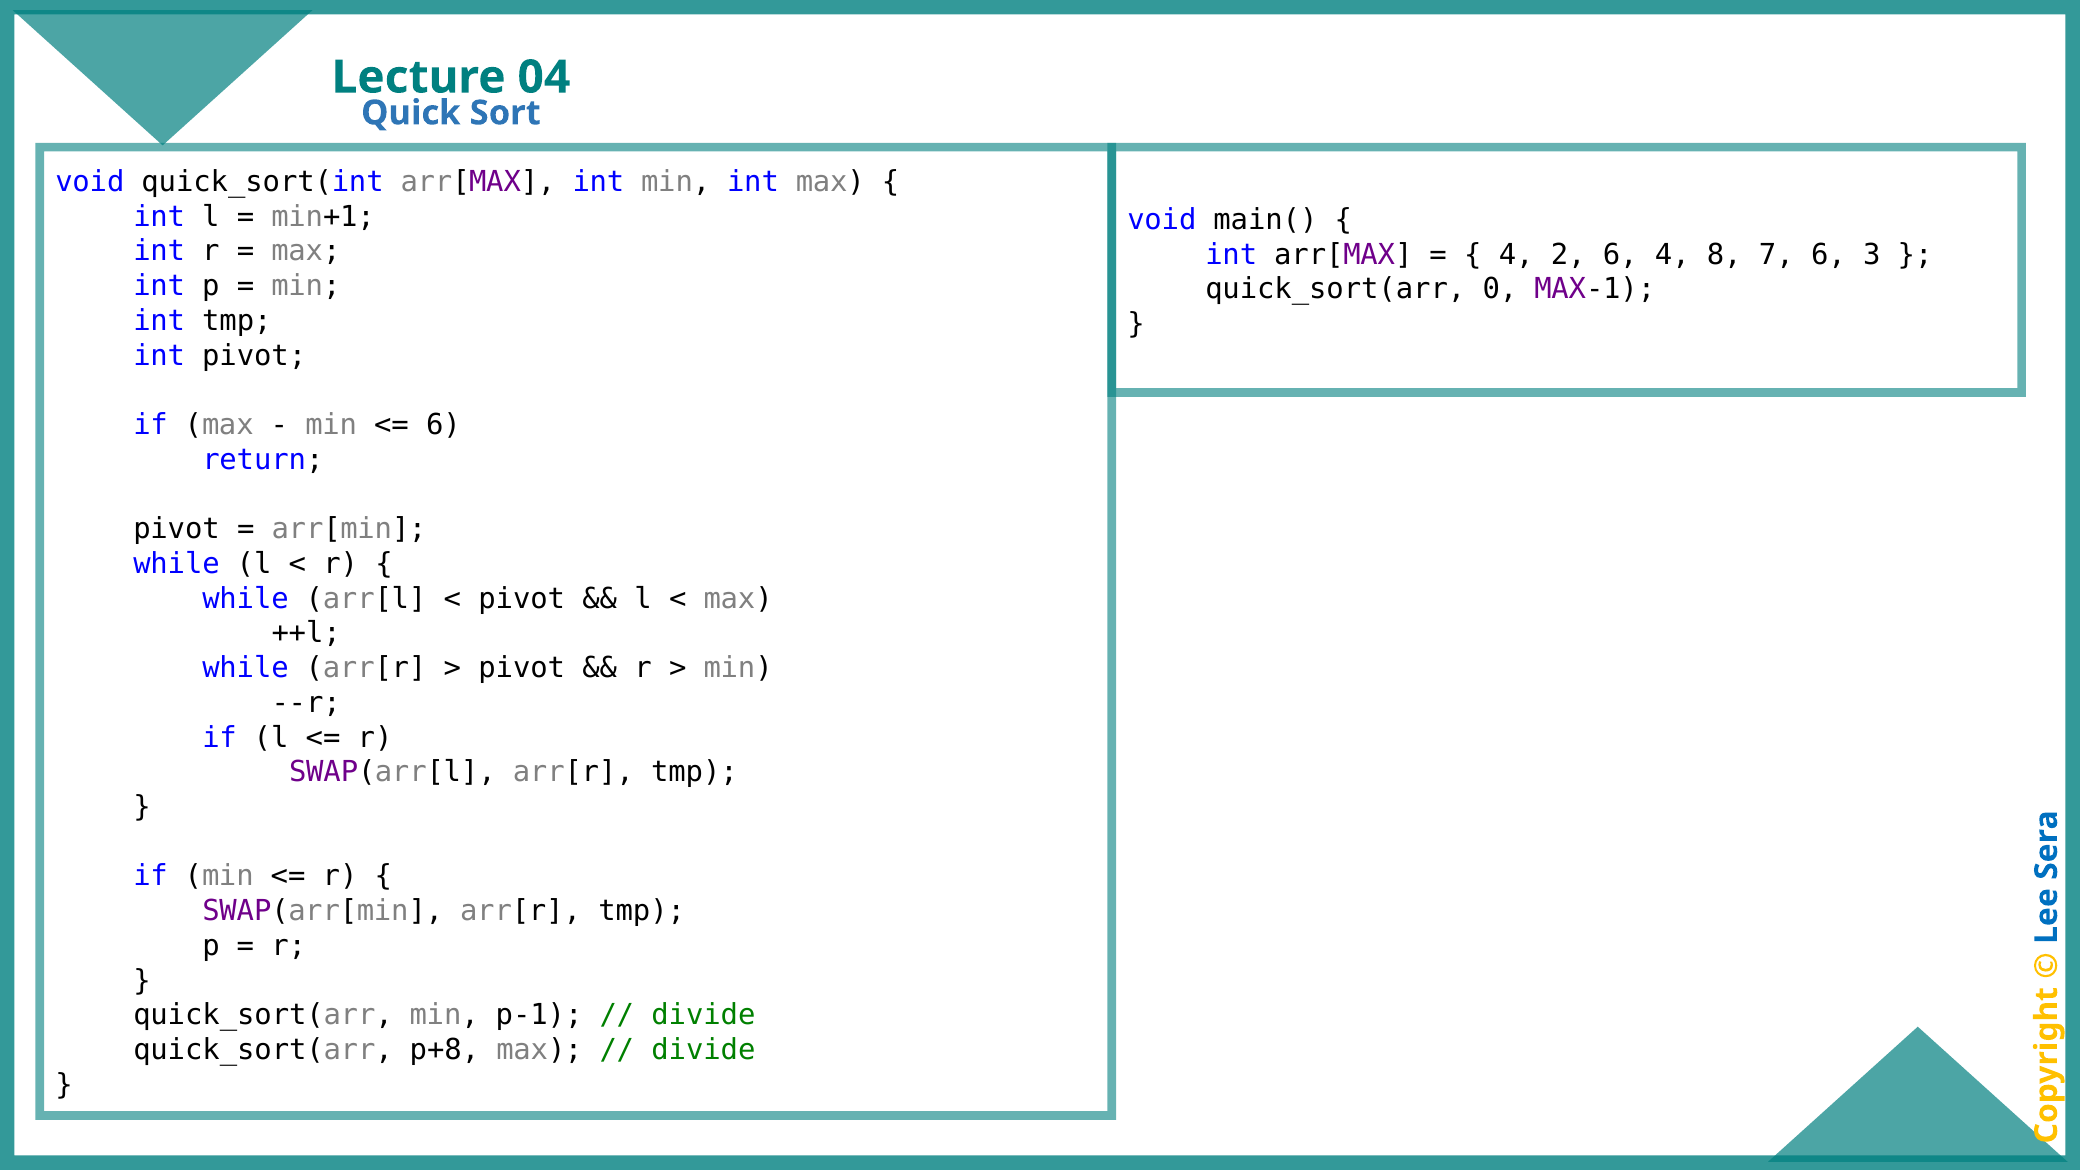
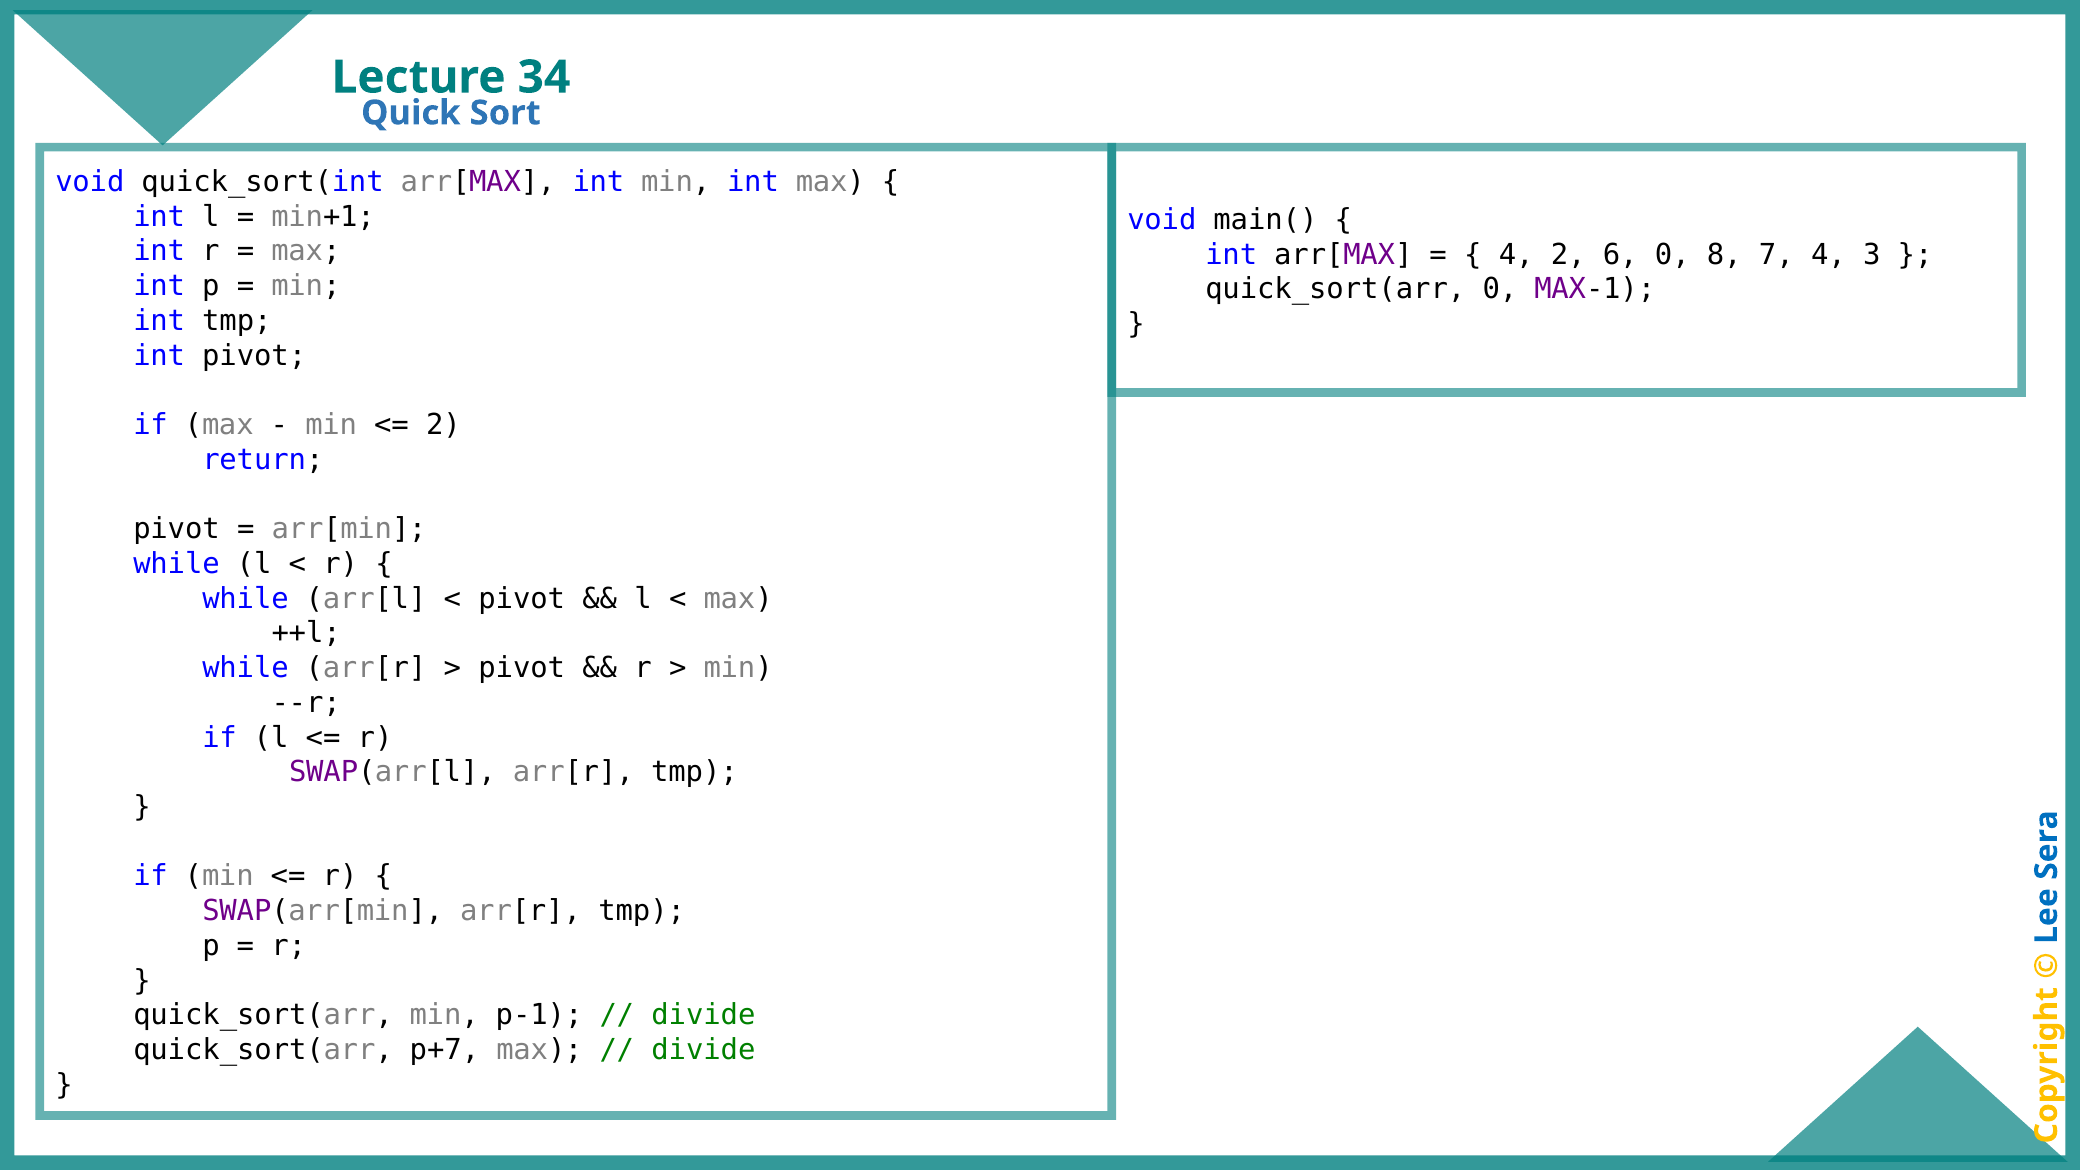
04: 04 -> 34 (544, 77)
6 4: 4 -> 0 (1672, 254)
7 6: 6 -> 4 (1828, 254)
6: 6 -> 2 (443, 425)
p+8: p+8 -> p+7 (444, 1050)
